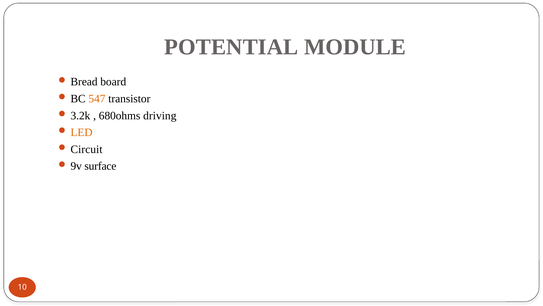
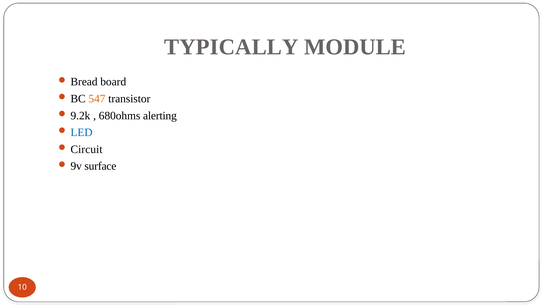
POTENTIAL: POTENTIAL -> TYPICALLY (231, 47)
3.2k: 3.2k -> 9.2k (80, 115)
driving: driving -> alerting (160, 115)
LED colour: orange -> blue (82, 132)
